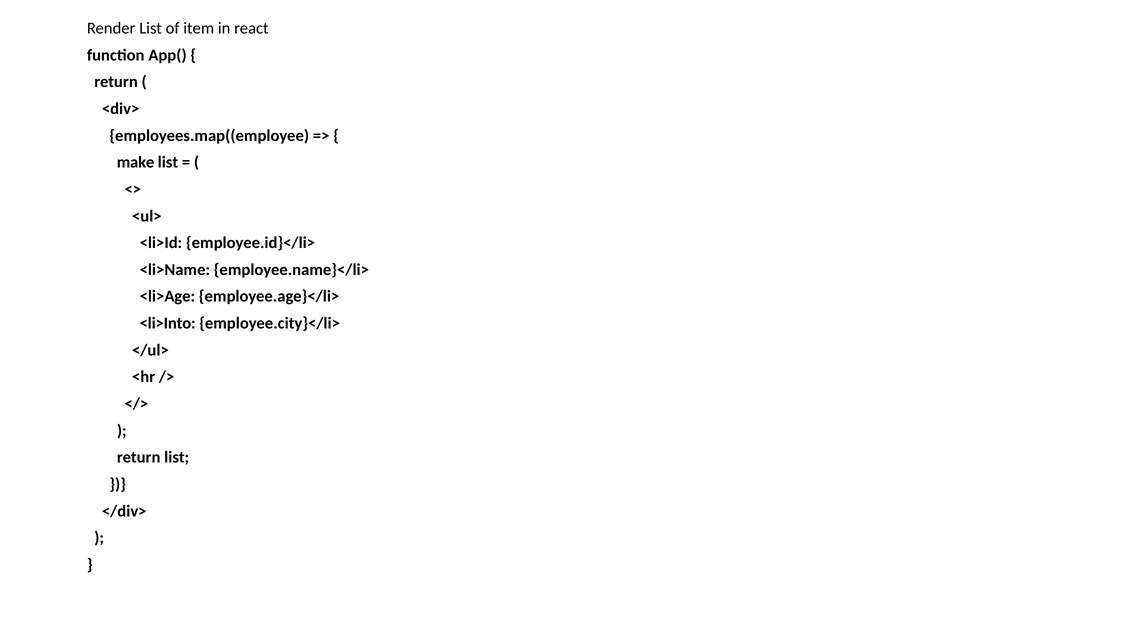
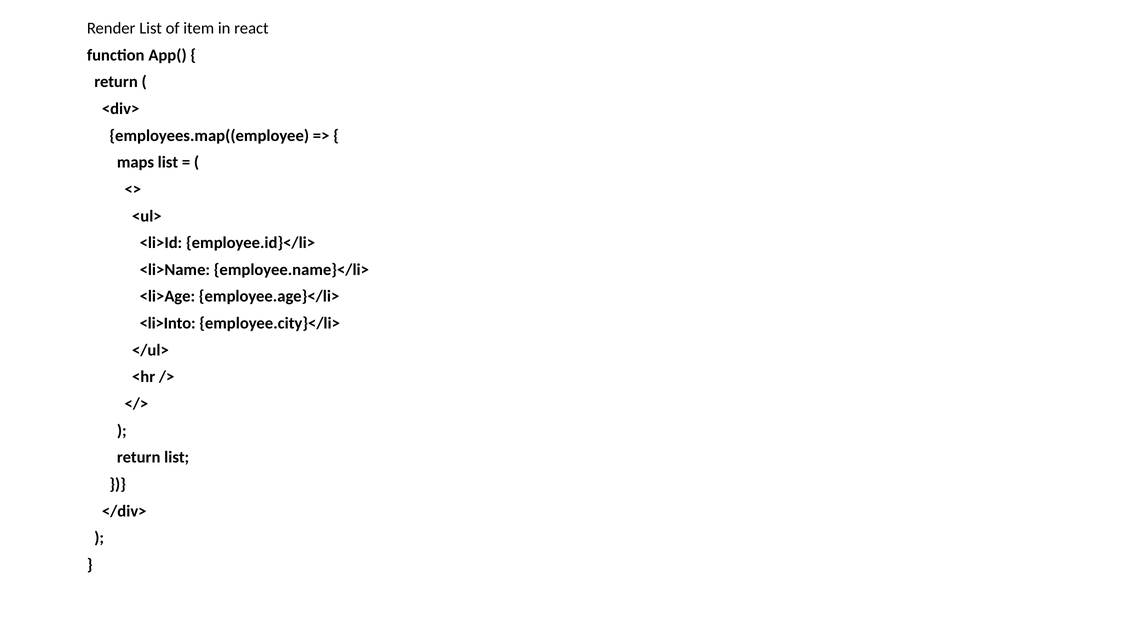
make: make -> maps (135, 162)
